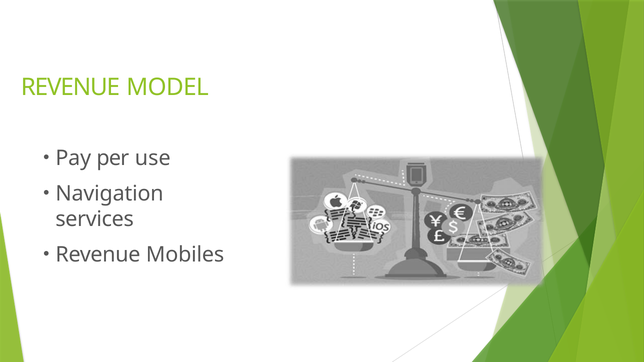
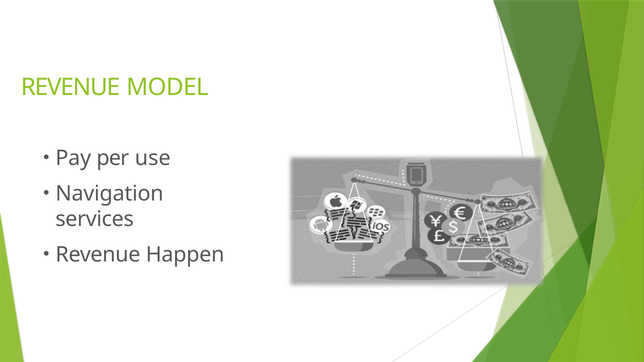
Mobiles: Mobiles -> Happen (185, 255)
